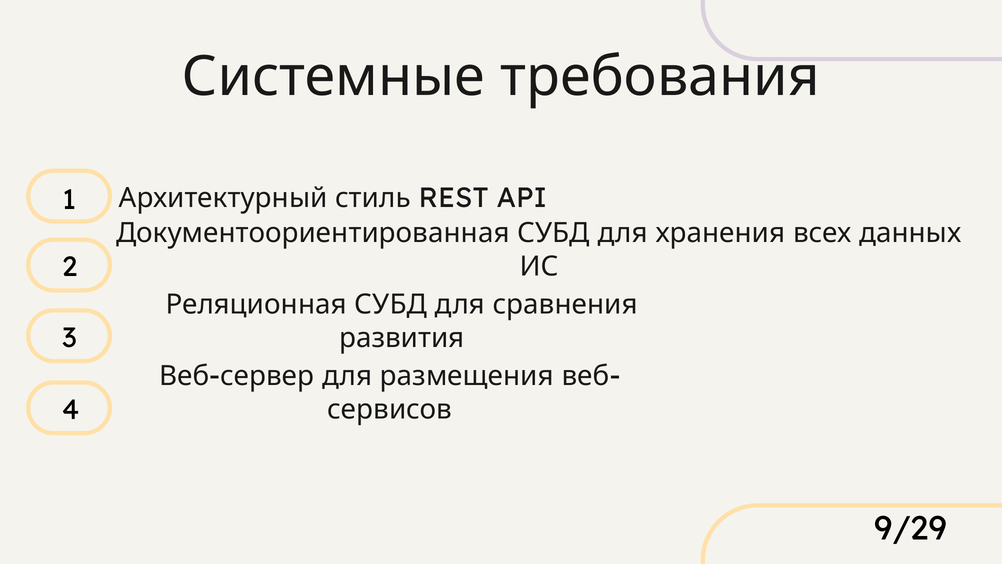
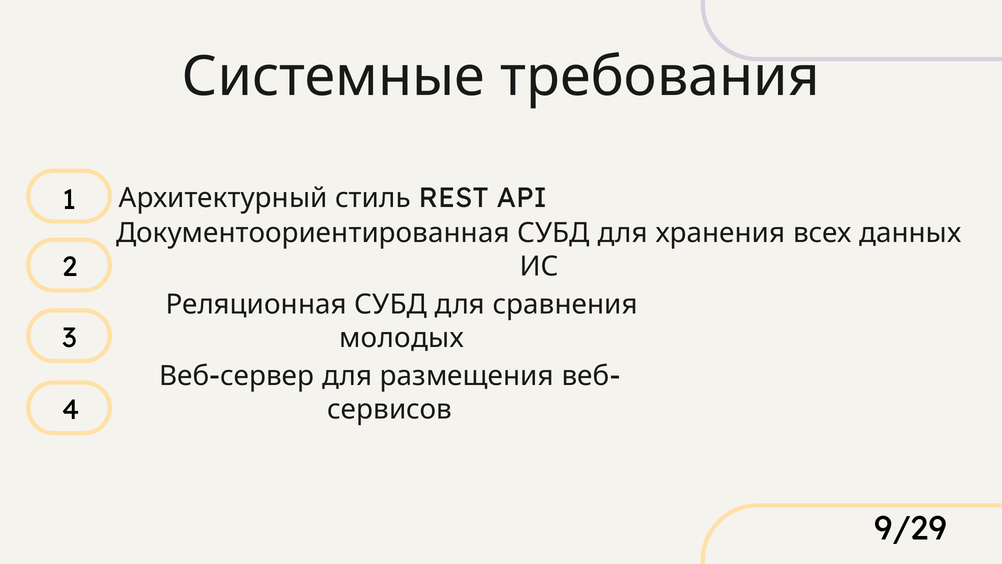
развития: развития -> молодых (402, 338)
